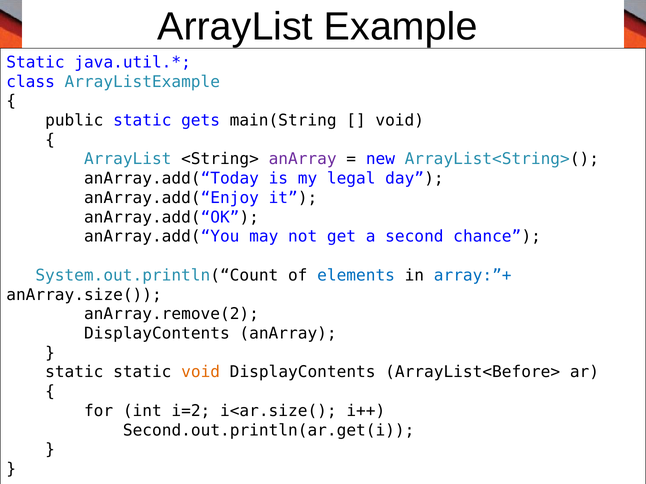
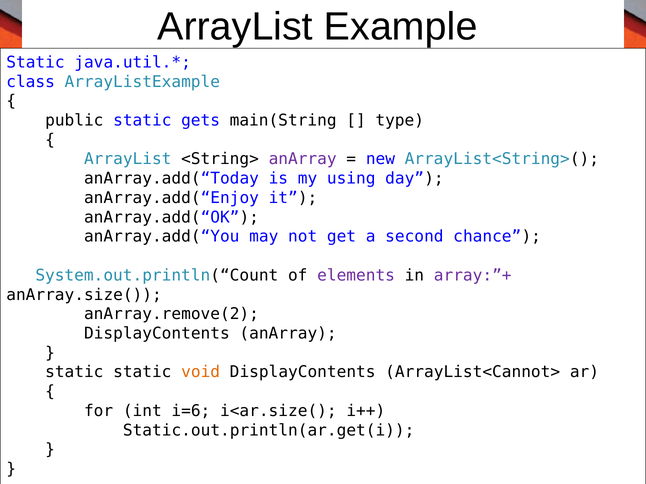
void: void -> type (400, 121)
legal: legal -> using (351, 179)
elements colour: blue -> purple (356, 276)
array:”+ colour: blue -> purple (473, 276)
ArrayList<Before>: ArrayList<Before> -> ArrayList<Cannot> (473, 373)
i=2: i=2 -> i=6 (191, 411)
Second.out.println(ar.get(i: Second.out.println(ar.get(i -> Static.out.println(ar.get(i (269, 431)
